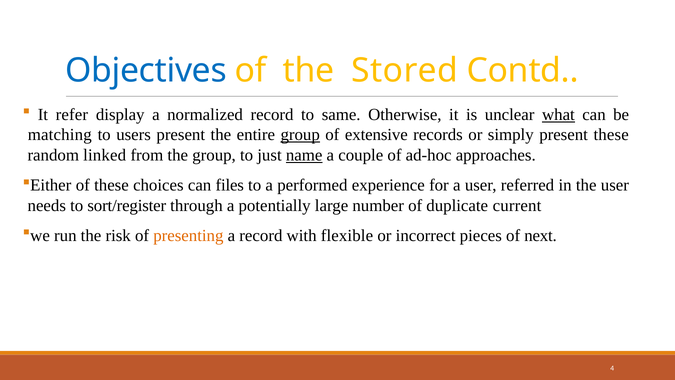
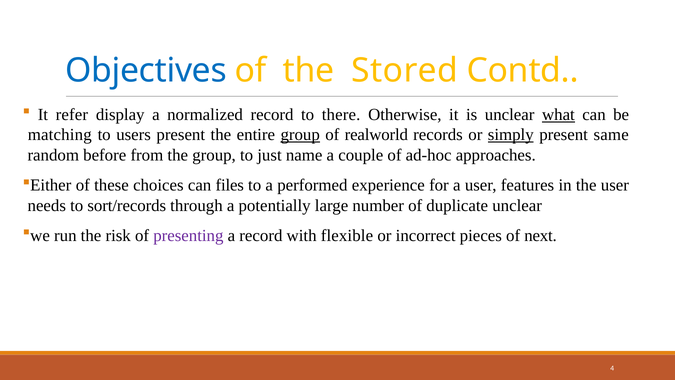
same: same -> there (341, 115)
extensive: extensive -> realworld (376, 135)
simply underline: none -> present (511, 135)
present these: these -> same (611, 135)
linked: linked -> before (105, 155)
name underline: present -> none (304, 155)
referred: referred -> features (528, 185)
sort/register: sort/register -> sort/records (127, 205)
duplicate current: current -> unclear (517, 205)
presenting colour: orange -> purple (188, 235)
